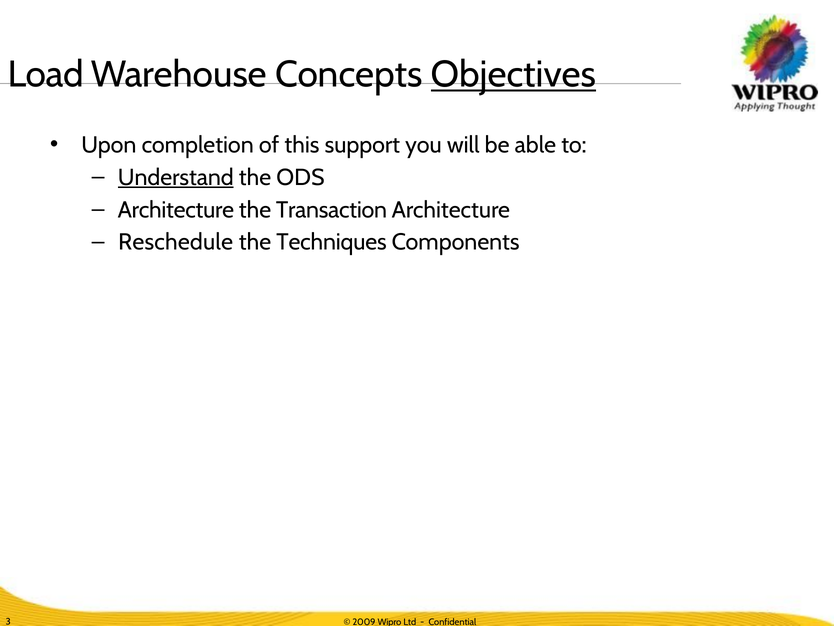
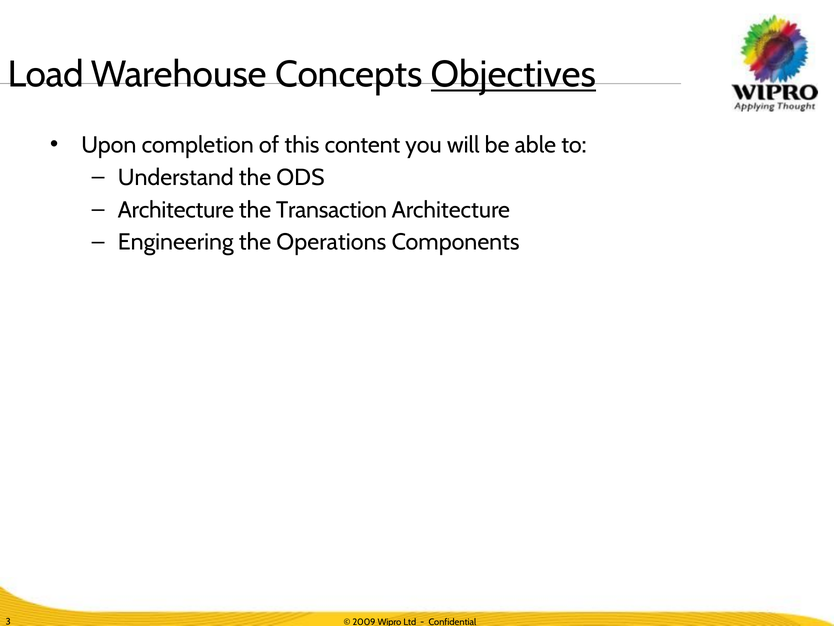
support: support -> content (362, 145)
Understand underline: present -> none (176, 177)
Reschedule: Reschedule -> Engineering (176, 242)
Techniques: Techniques -> Operations (331, 242)
